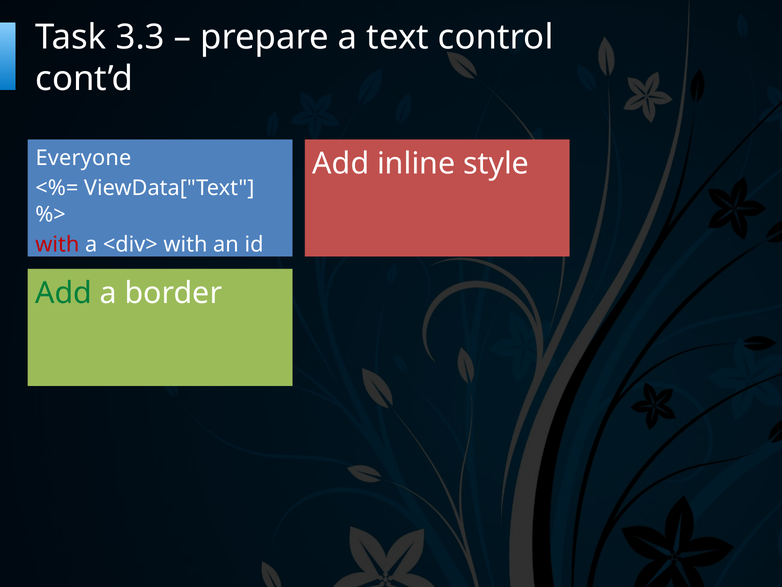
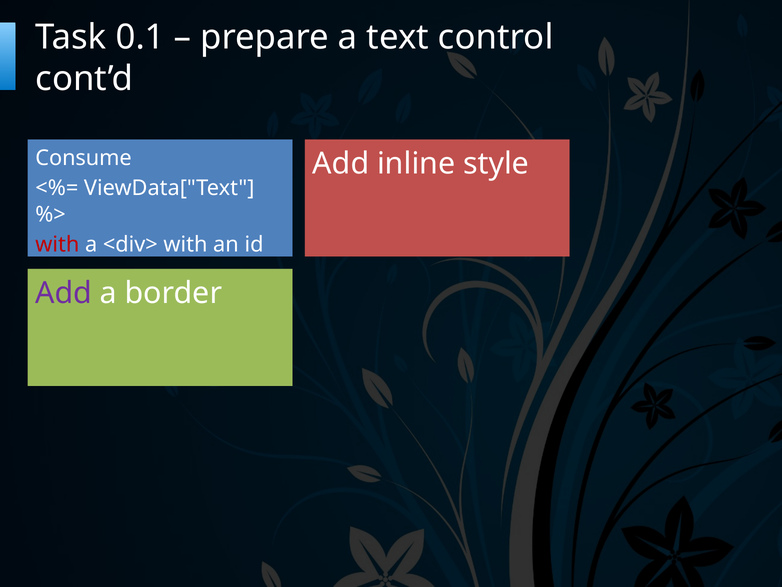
3.3: 3.3 -> 0.1 (140, 37)
Everyone: Everyone -> Consume (84, 158)
Add colour: green -> purple (64, 293)
